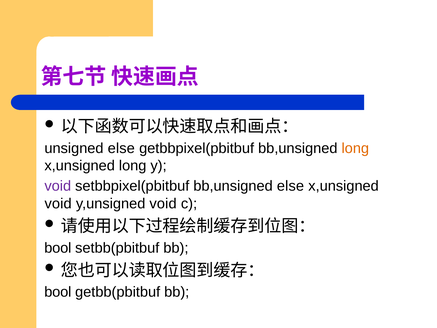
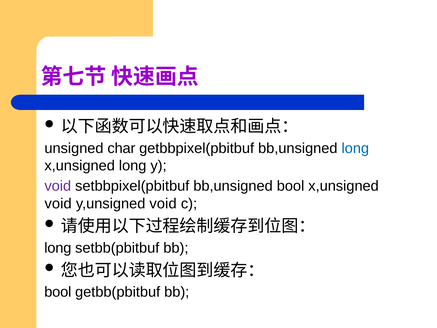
unsigned else: else -> char (121, 148)
long colour: orange -> blue (355, 148)
bb,unsigned else: else -> bool (291, 186)
bool: bool -> long (58, 248)
